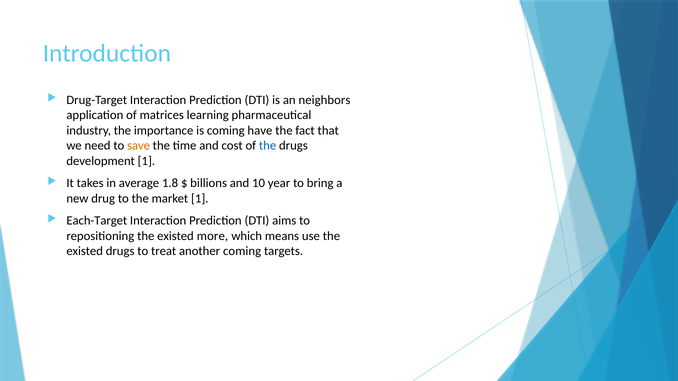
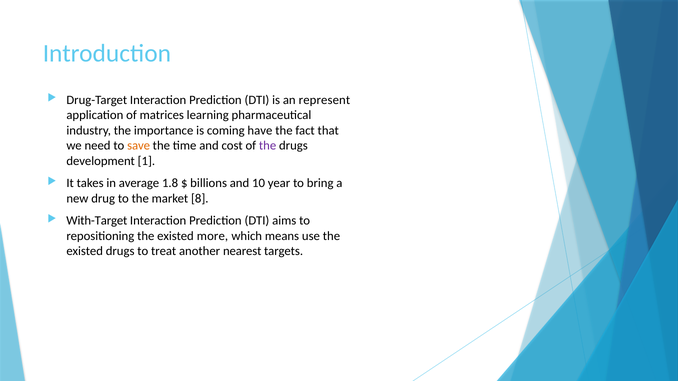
neighbors: neighbors -> represent (324, 100)
the colour: blue -> purple (268, 146)
market 1: 1 -> 8 (200, 199)
Each-Target: Each-Target -> With-Target (97, 221)
another coming: coming -> nearest (242, 252)
